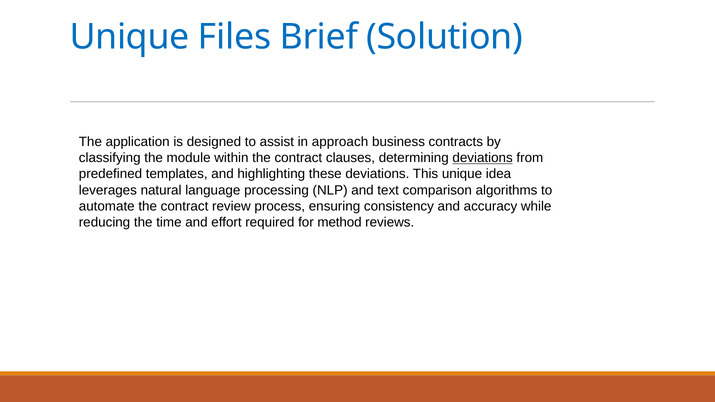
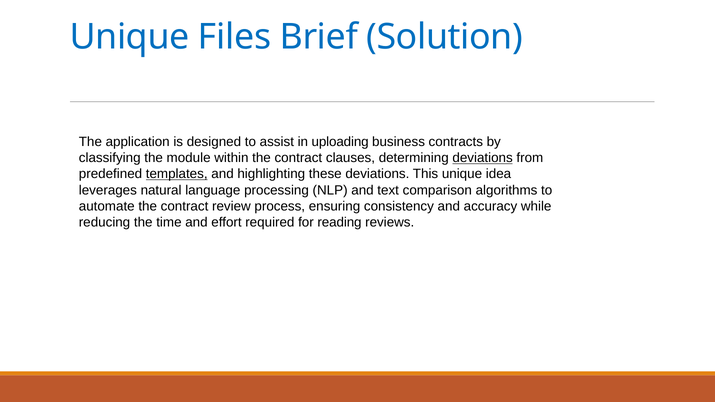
approach: approach -> uploading (340, 142)
templates underline: none -> present (177, 174)
method: method -> reading (340, 222)
